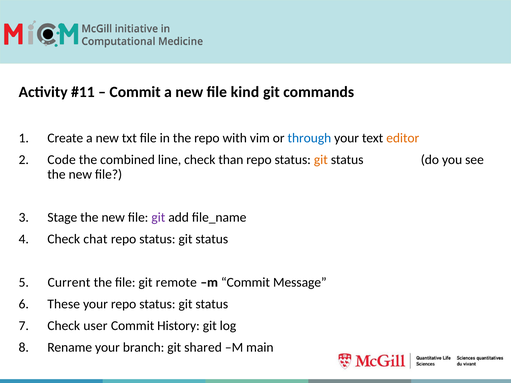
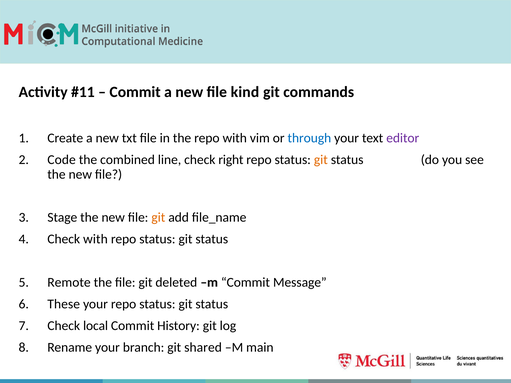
editor colour: orange -> purple (403, 138)
than: than -> right (231, 160)
git colour: purple -> orange (158, 218)
Check chat: chat -> with (95, 239)
Current: Current -> Remote (69, 283)
remote: remote -> deleted (176, 283)
user: user -> local (96, 326)
